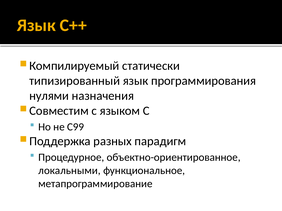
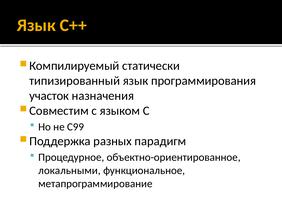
нулями: нулями -> участок (49, 96)
